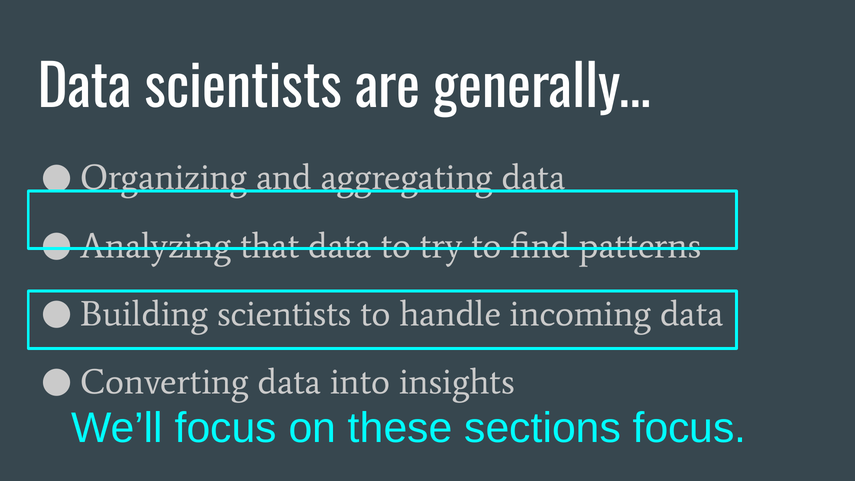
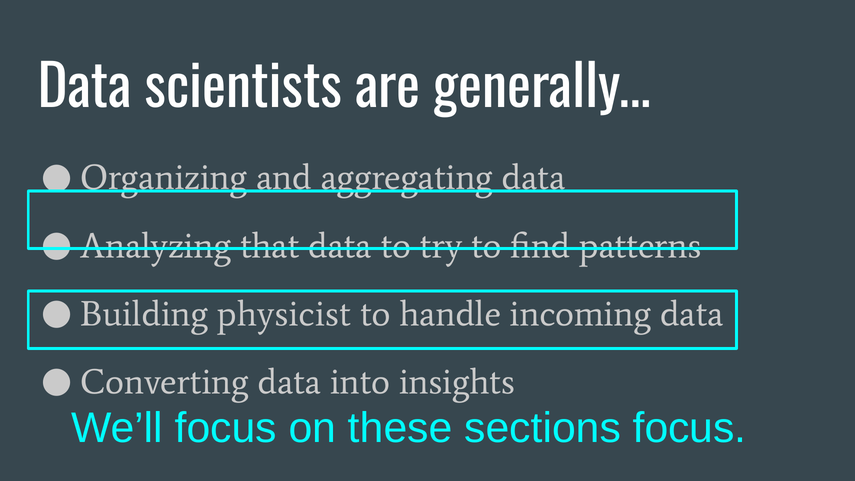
Building scientists: scientists -> physicist (284, 314)
